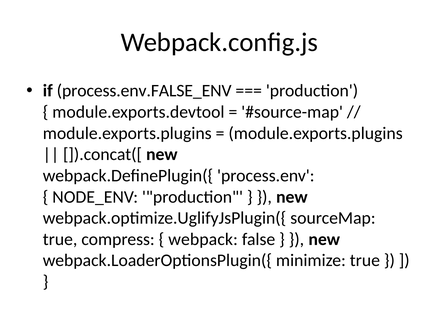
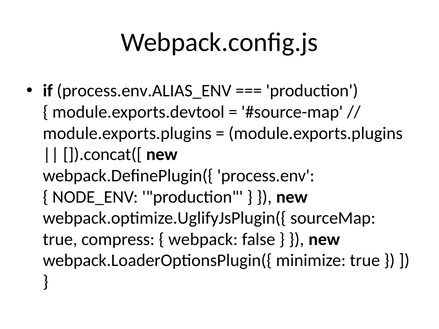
process.env.FALSE_ENV: process.env.FALSE_ENV -> process.env.ALIAS_ENV (144, 91)
